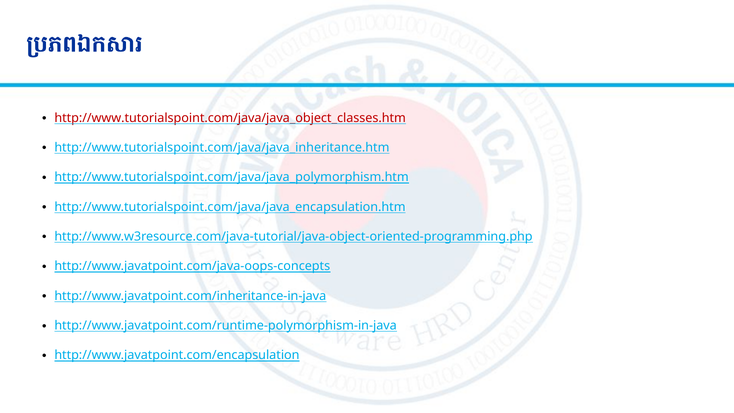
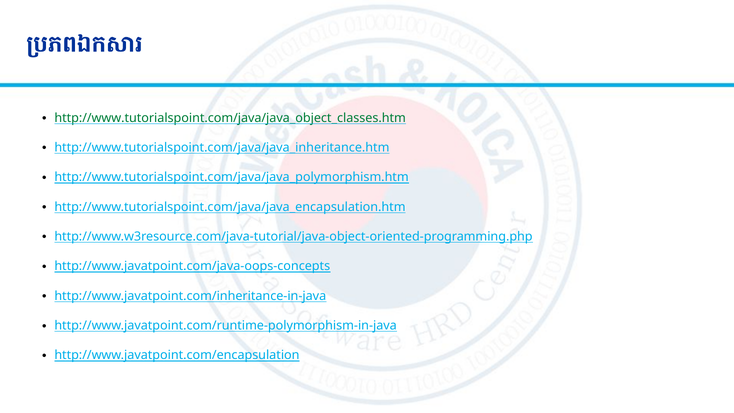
http://www.tutorialspoint.com/java/java_object_classes.htm colour: red -> green (230, 118)
